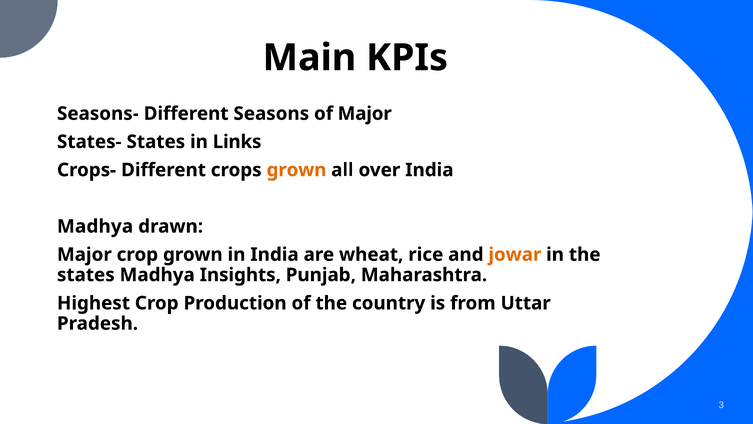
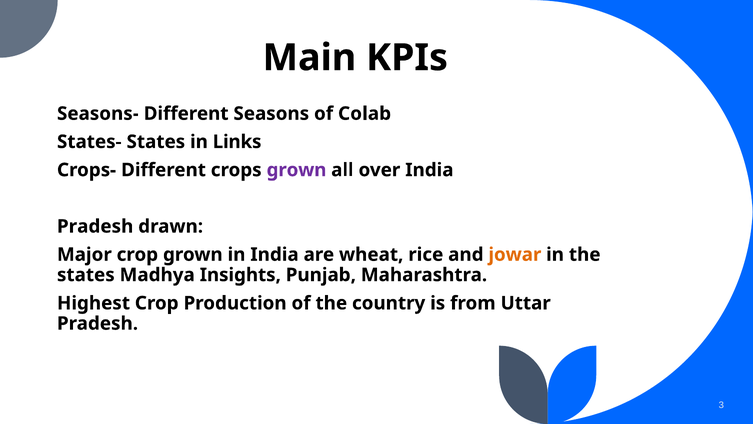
of Major: Major -> Colab (365, 113)
grown colour: orange -> purple (297, 170)
Madhya: Madhya -> Pradesh (95, 226)
